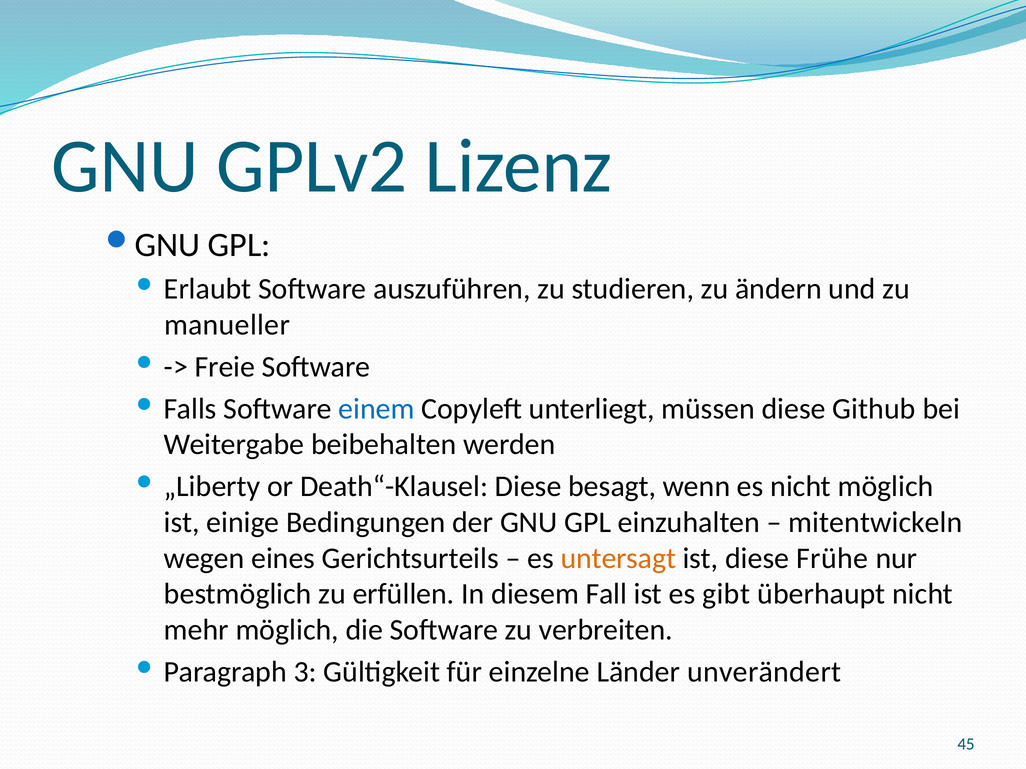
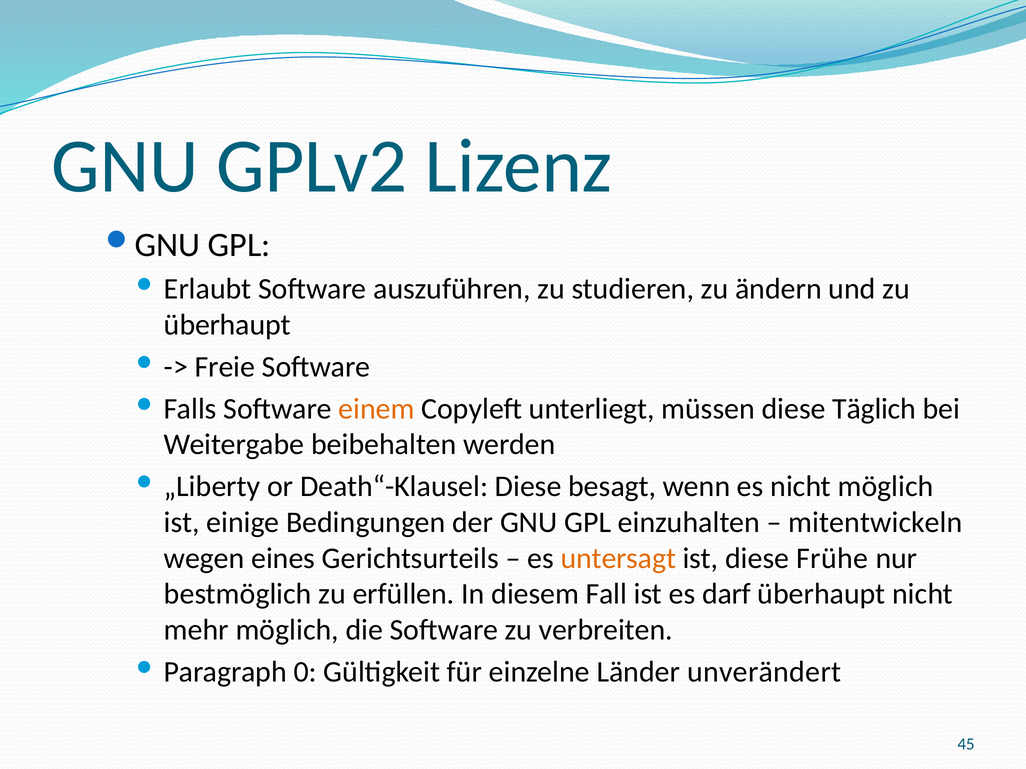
manueller: manueller -> überhaupt (227, 325)
einem colour: blue -> orange (376, 409)
Github: Github -> Täglich (874, 409)
gibt: gibt -> darf (727, 594)
3: 3 -> 0 (305, 672)
